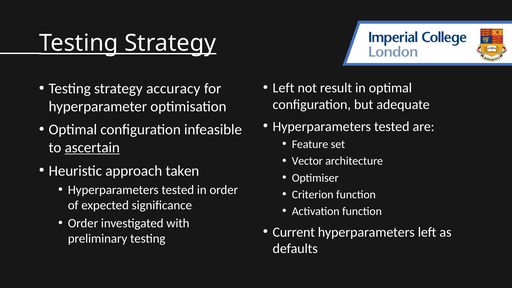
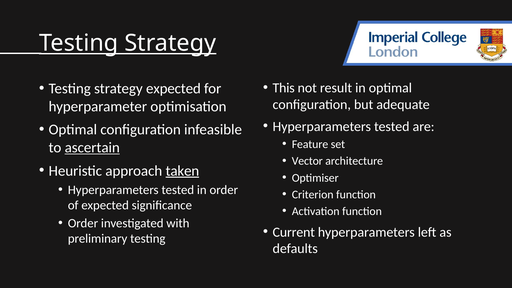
Left: Left -> This (284, 88)
strategy accuracy: accuracy -> expected (173, 89)
taken underline: none -> present (182, 171)
